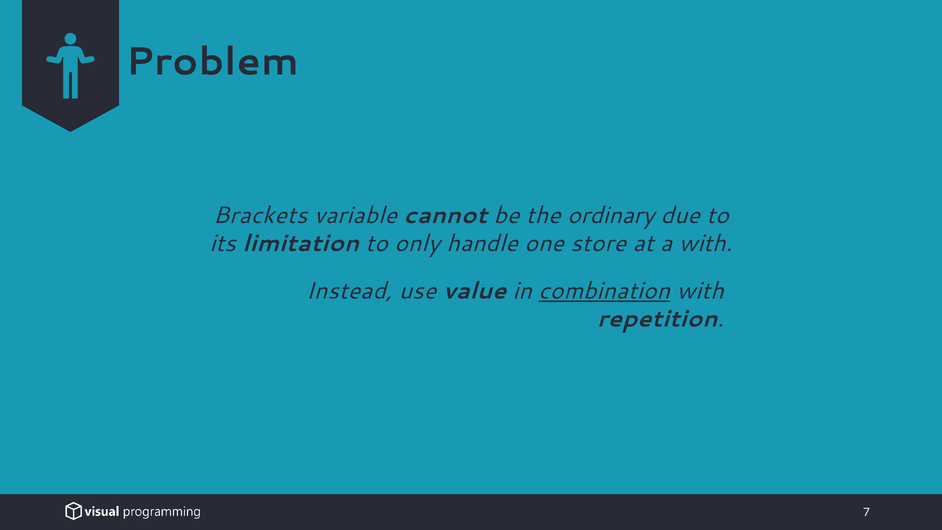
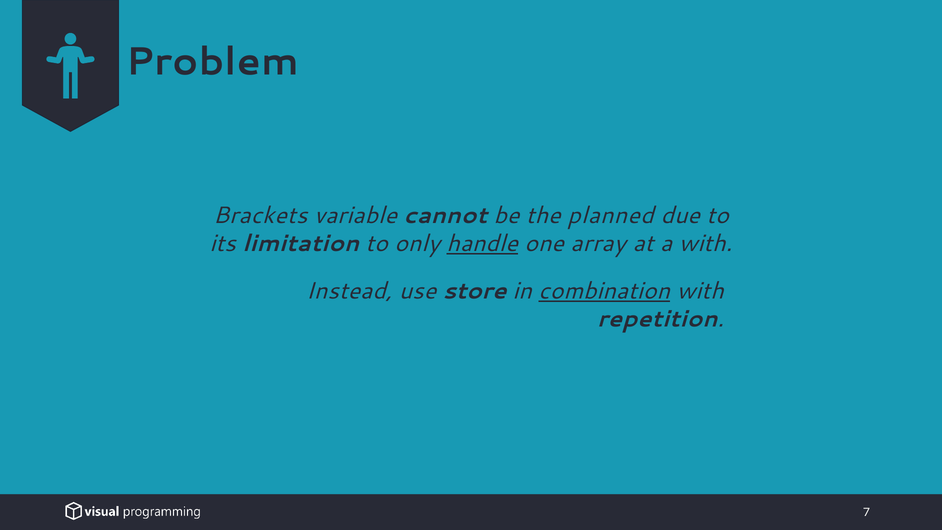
ordinary: ordinary -> planned (611, 215)
handle underline: none -> present (482, 244)
store: store -> array (598, 244)
value: value -> store (475, 291)
